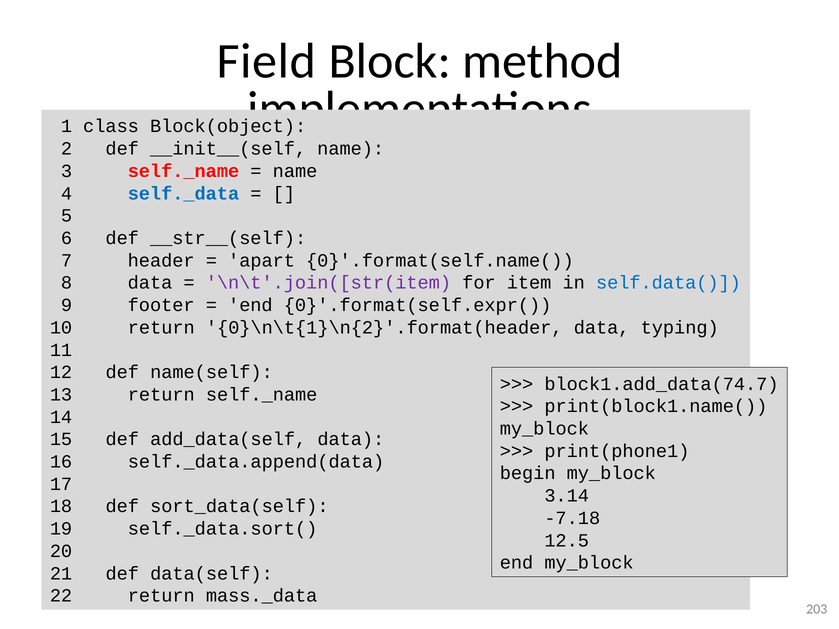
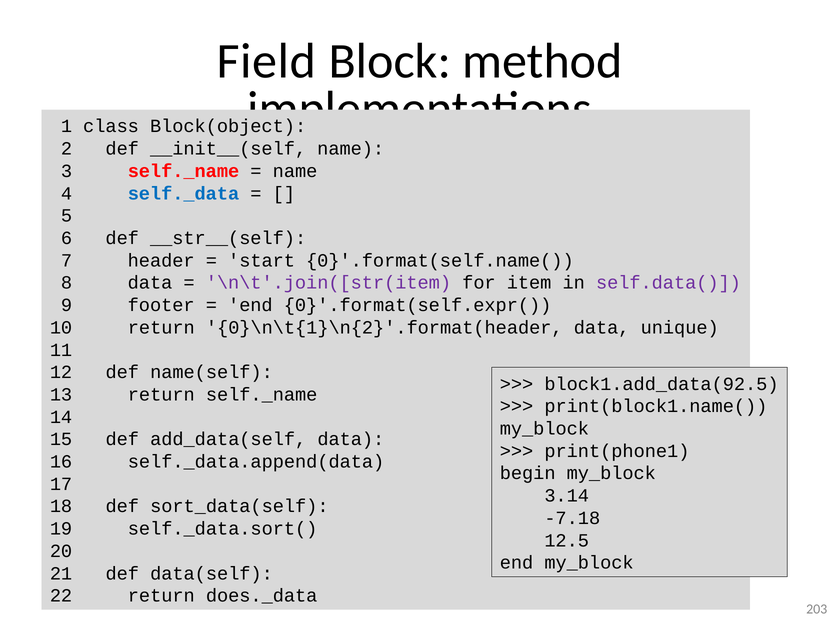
apart: apart -> start (262, 261)
self.data( colour: blue -> purple (668, 283)
typing: typing -> unique (680, 328)
block1.add_data(74.7: block1.add_data(74.7 -> block1.add_data(92.5 (661, 384)
mass._data: mass._data -> does._data (262, 596)
